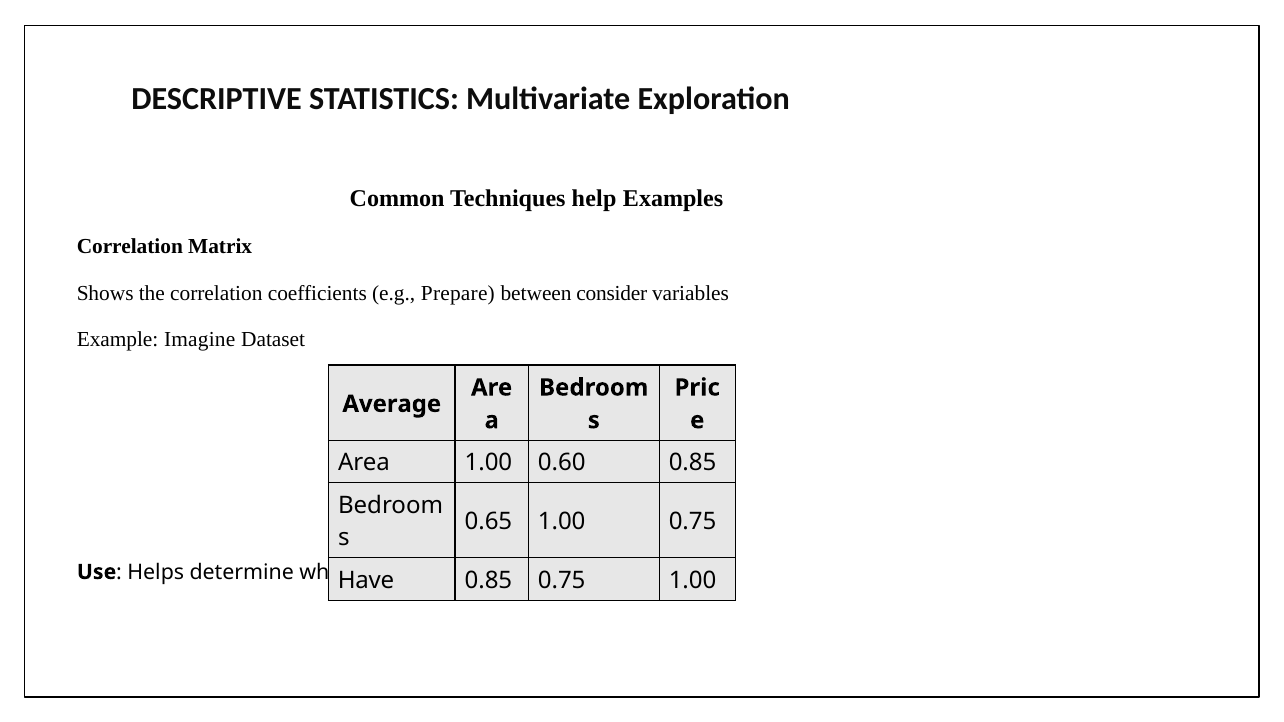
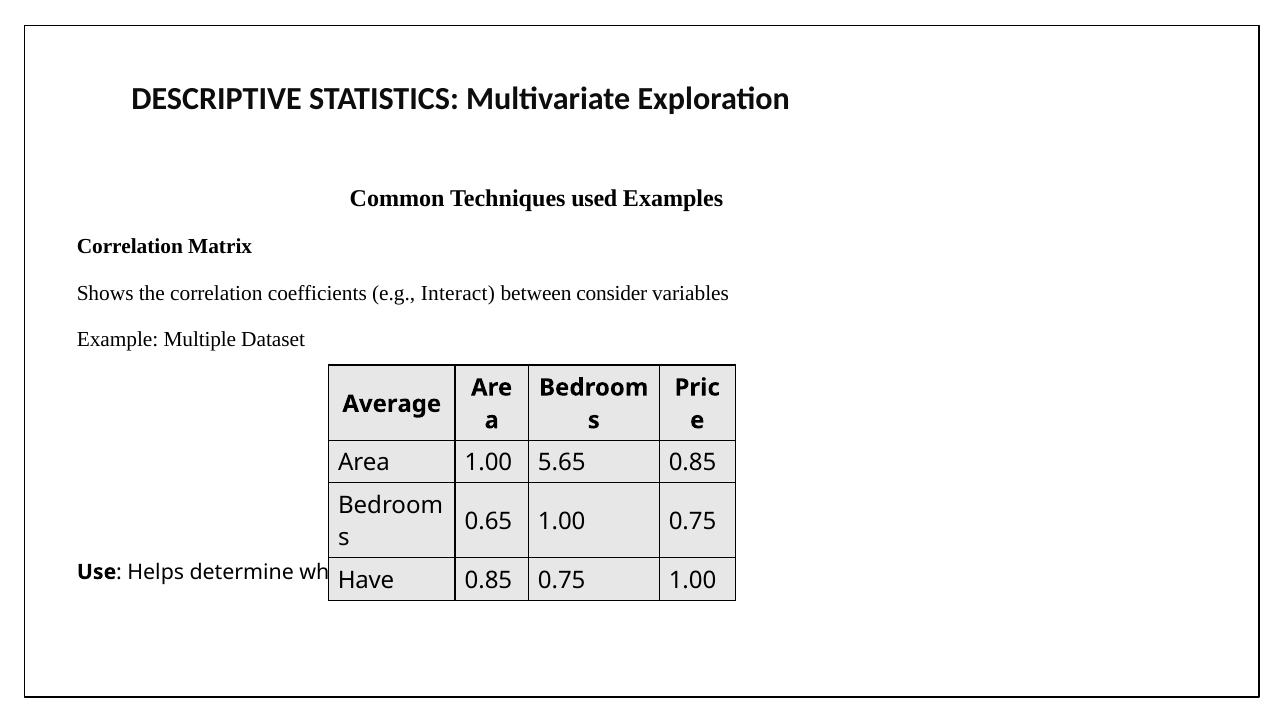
help: help -> used (594, 199)
Prepare: Prepare -> Interact (458, 293)
Imagine: Imagine -> Multiple (200, 340)
0.60: 0.60 -> 5.65 (562, 463)
